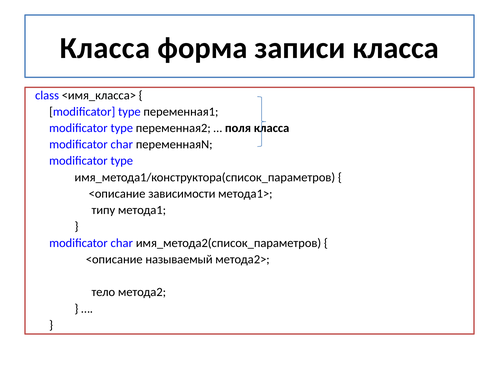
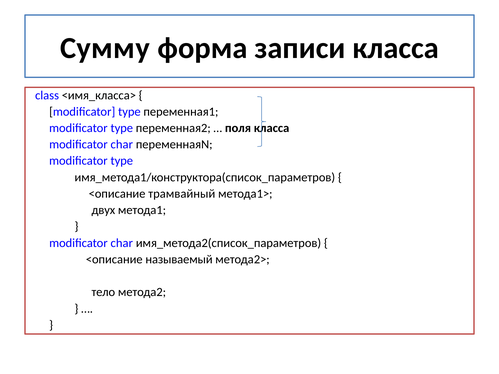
Класса: Класса -> Сумму (105, 48)
зависимости: зависимости -> трамвайный (182, 194)
типу: типу -> двух (103, 210)
